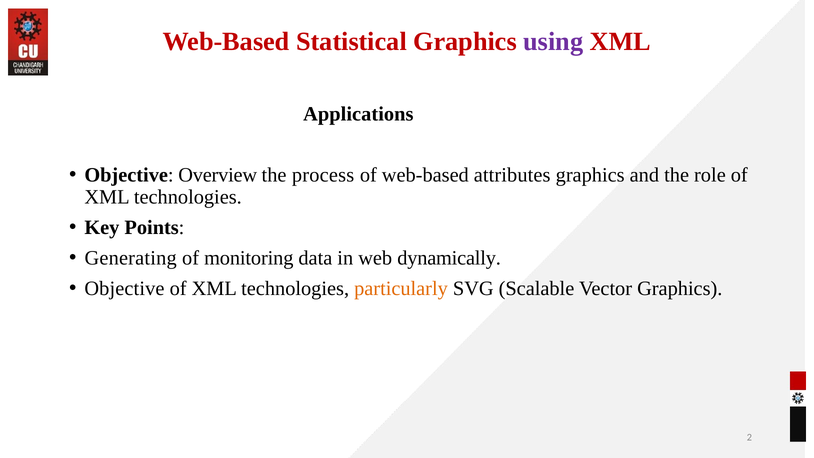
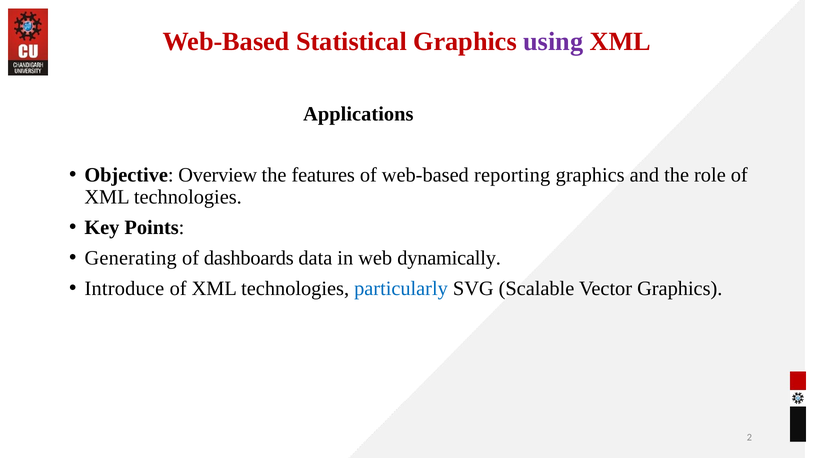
process: process -> features (323, 175)
attributes: attributes -> reporting (512, 175)
monitoring: monitoring -> dashboards (249, 258)
Objective: Objective -> Introduce (124, 288)
particularly colour: orange -> blue (401, 288)
